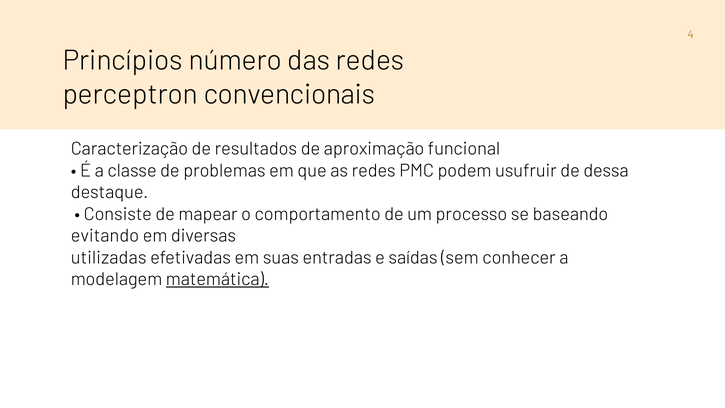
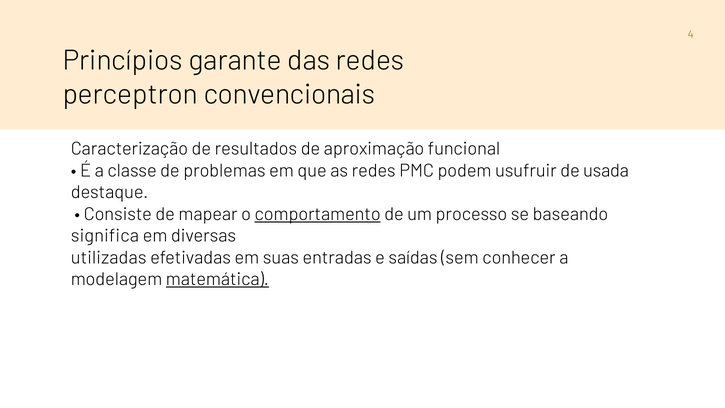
número: número -> garante (235, 60)
dessa: dessa -> usada (606, 170)
comportamento underline: none -> present (318, 214)
evitando: evitando -> significa (105, 236)
